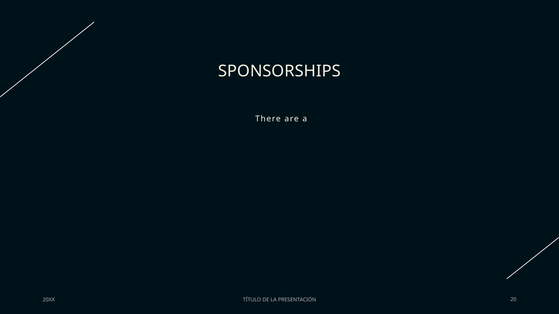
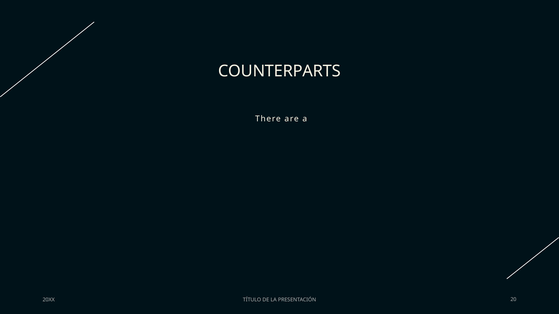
SPONSORSHIPS: SPONSORSHIPS -> COUNTERPARTS (279, 71)
